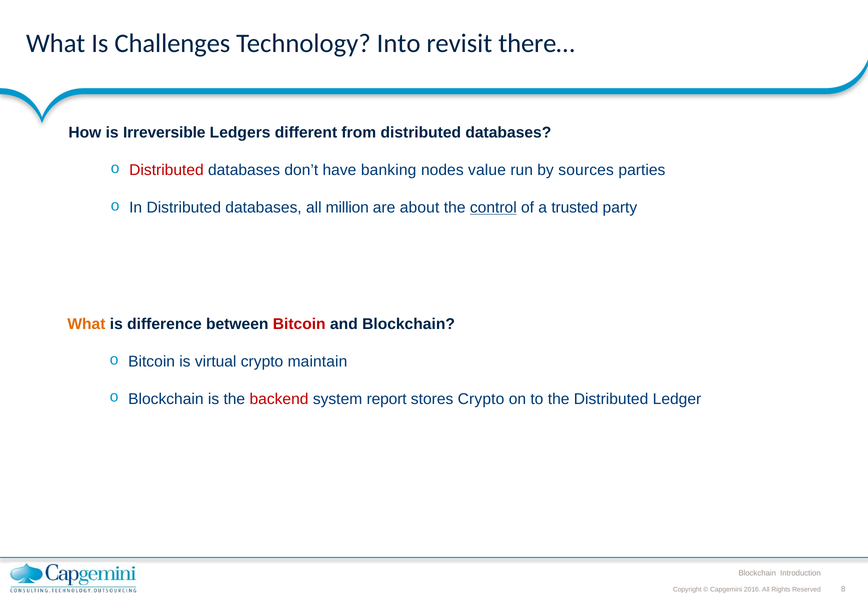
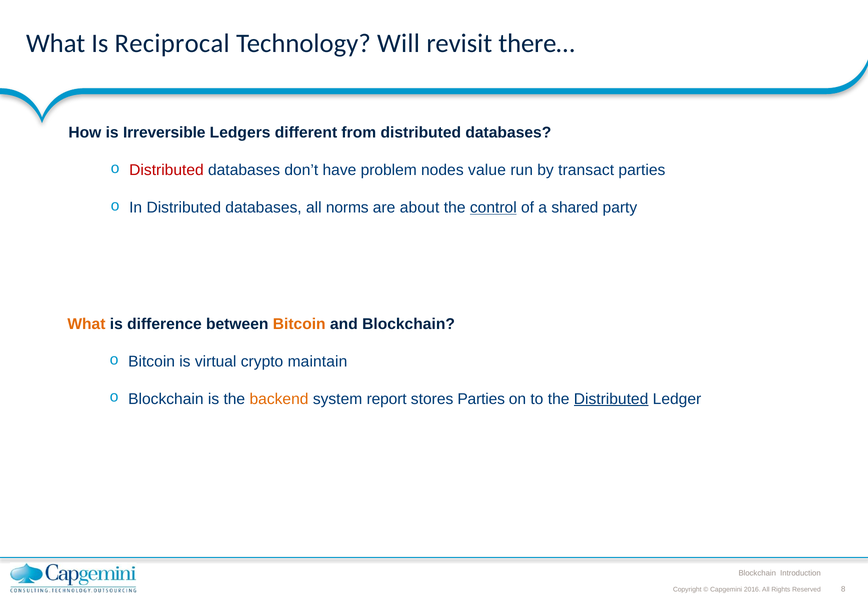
Challenges: Challenges -> Reciprocal (172, 43)
Into: Into -> Will (398, 43)
banking: banking -> problem (389, 170)
sources: sources -> transact (586, 170)
million: million -> norms (347, 208)
trusted: trusted -> shared (575, 208)
Bitcoin colour: red -> orange (299, 324)
backend colour: red -> orange (279, 399)
stores Crypto: Crypto -> Parties (481, 399)
Distributed underline: none -> present (611, 399)
